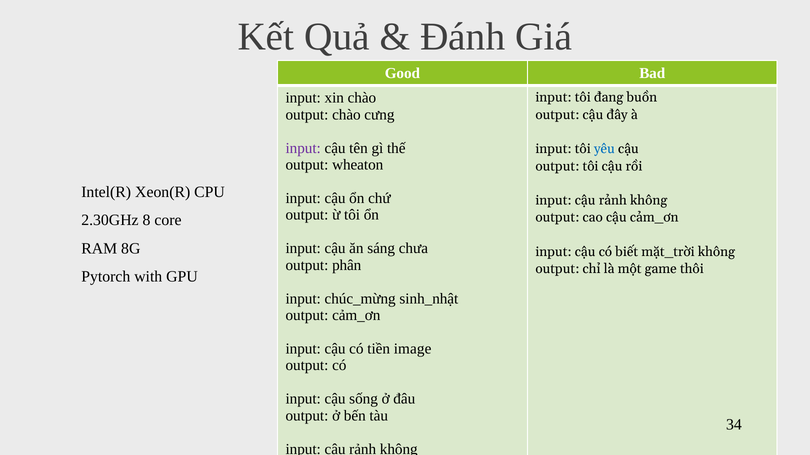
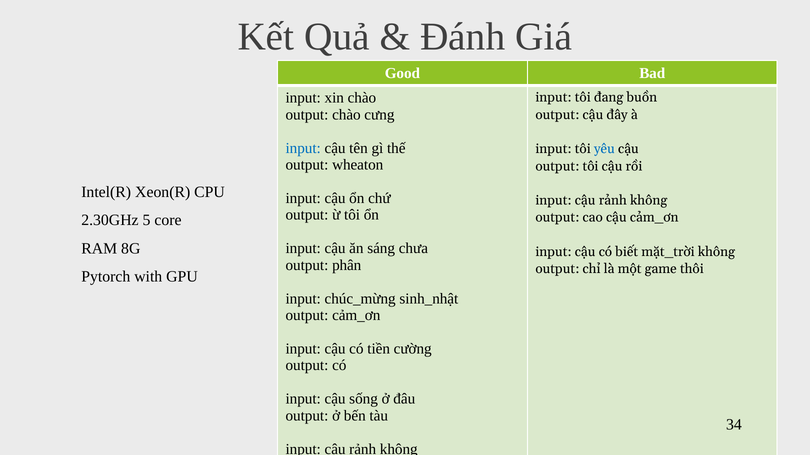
input colour: purple -> blue (303, 148)
8: 8 -> 5 (146, 220)
image: image -> cường (413, 349)
